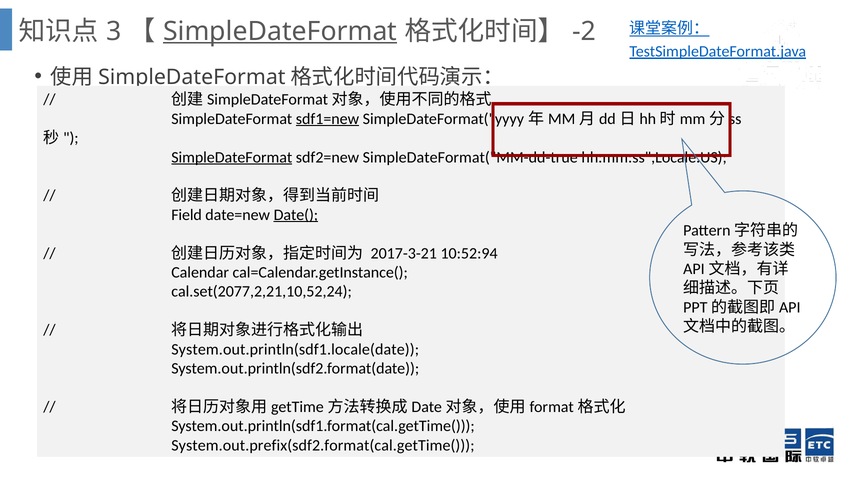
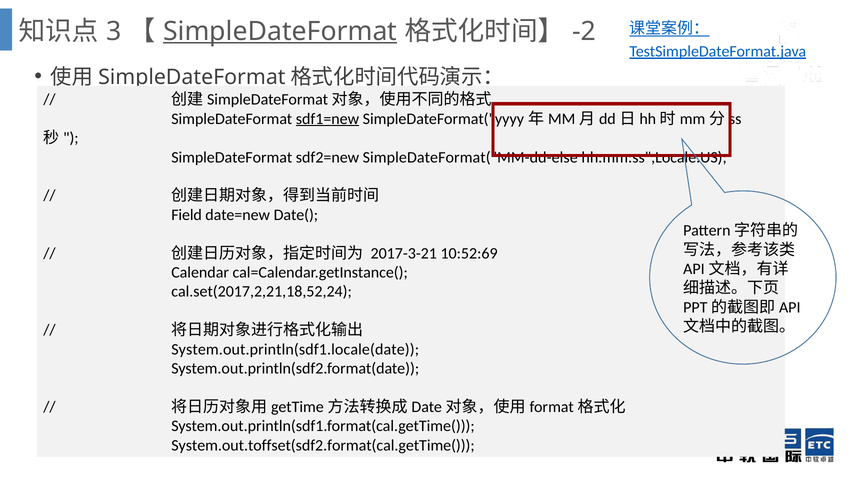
SimpleDateFormat underline: present -> none (232, 157)
SimpleDateFormat("MM-dd-true: SimpleDateFormat("MM-dd-true -> SimpleDateFormat("MM-dd-else (470, 157)
Date( underline: present -> none (296, 215)
10:52:94: 10:52:94 -> 10:52:69 (469, 253)
cal.set(2077,2,21,10,52,24: cal.set(2077,2,21,10,52,24 -> cal.set(2017,2,21,18,52,24 (262, 292)
System.out.prefix(sdf2.format(cal.getTime(: System.out.prefix(sdf2.format(cal.getTime( -> System.out.toffset(sdf2.format(cal.getTime( (323, 445)
